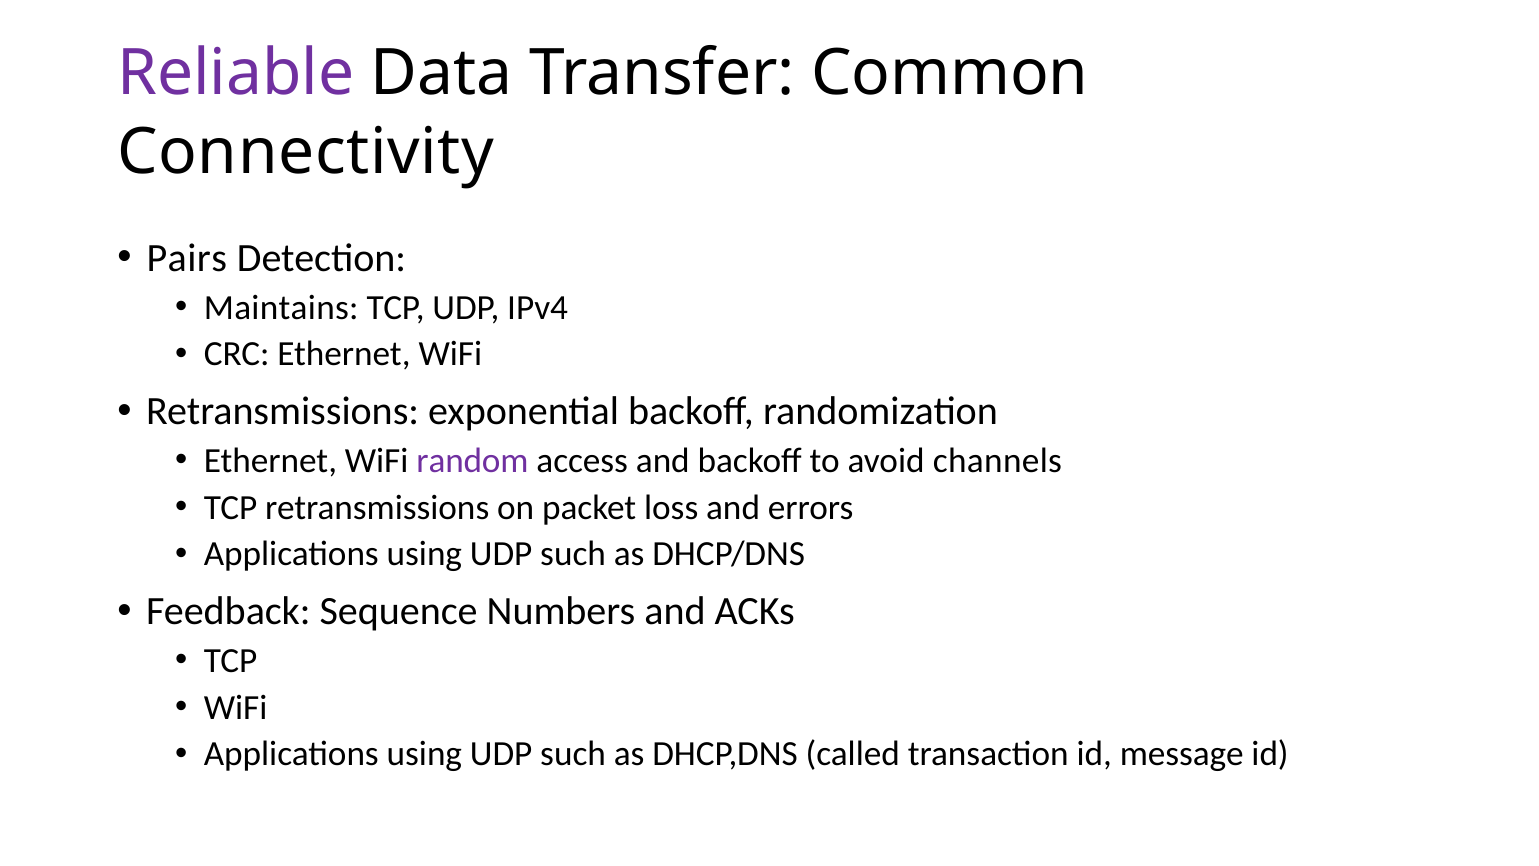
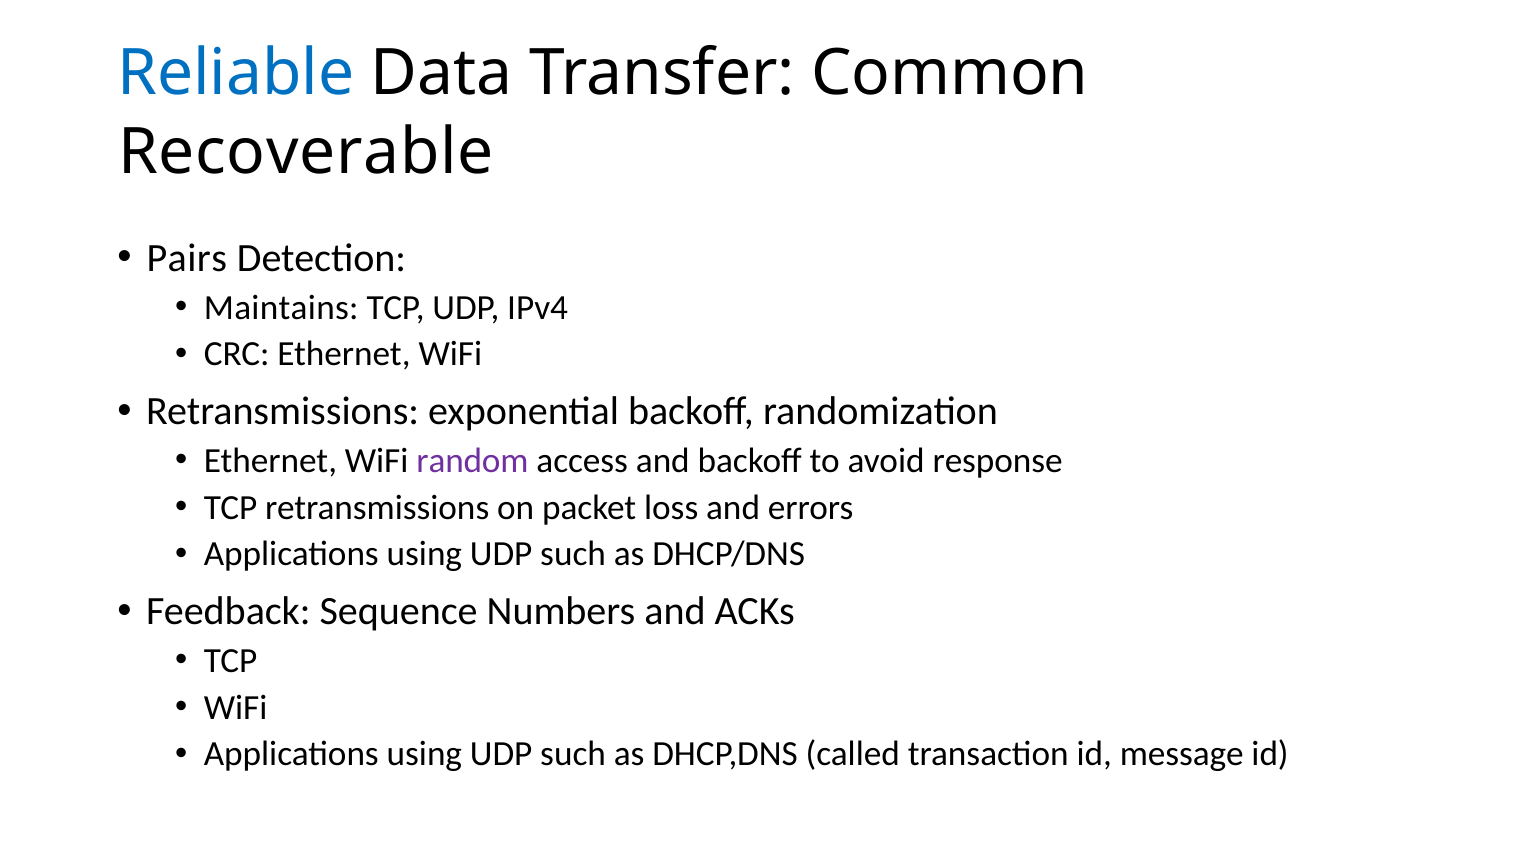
Reliable colour: purple -> blue (236, 74)
Connectivity: Connectivity -> Recoverable (306, 152)
channels: channels -> response (998, 461)
